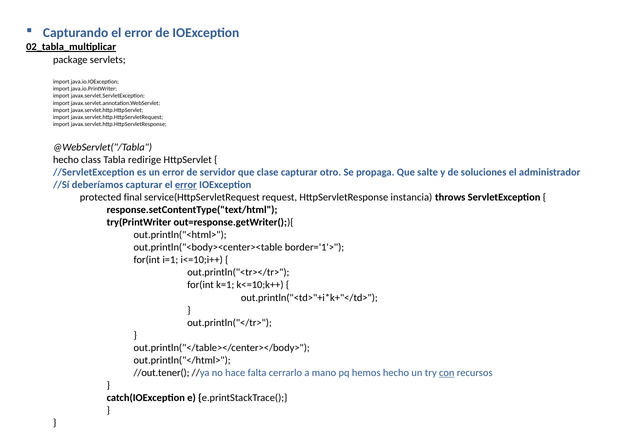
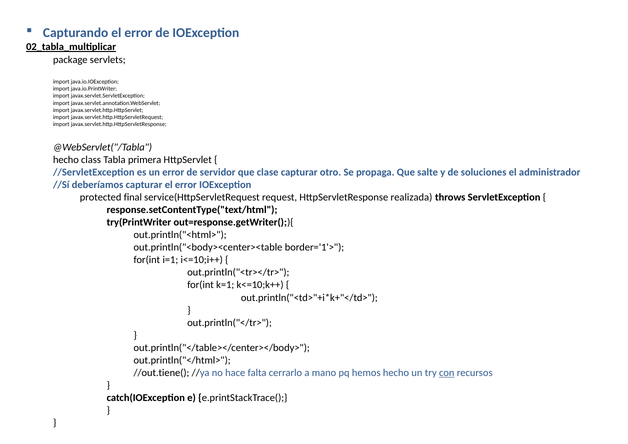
redirige: redirige -> primera (145, 160)
error underline: present -> none (186, 185)
instancia: instancia -> realizada (411, 197)
//out.tener(: //out.tener( -> //out.tiene( (161, 373)
